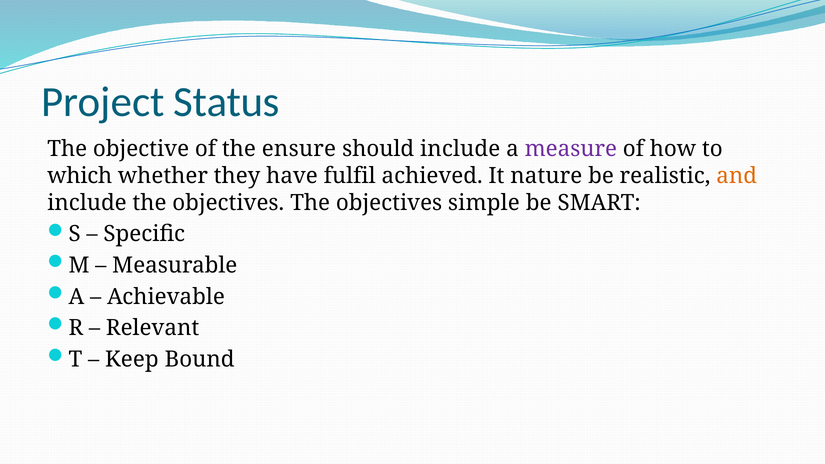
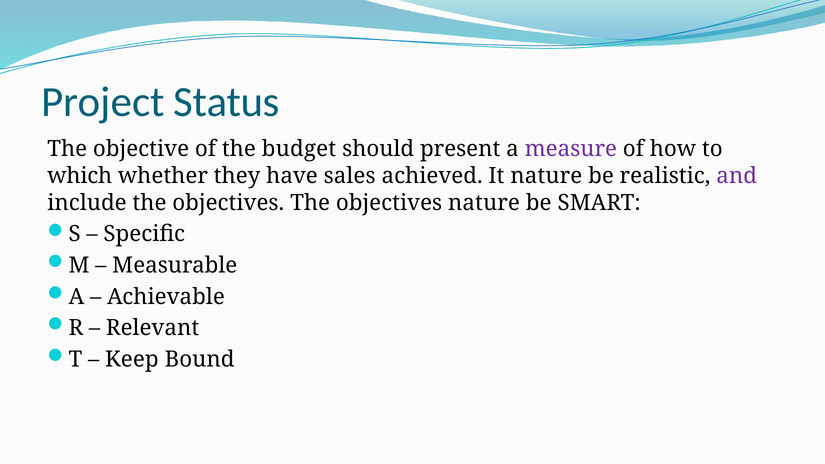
ensure: ensure -> budget (299, 149)
should include: include -> present (460, 149)
fulfil: fulfil -> sales (350, 176)
and colour: orange -> purple (737, 176)
objectives simple: simple -> nature (484, 203)
